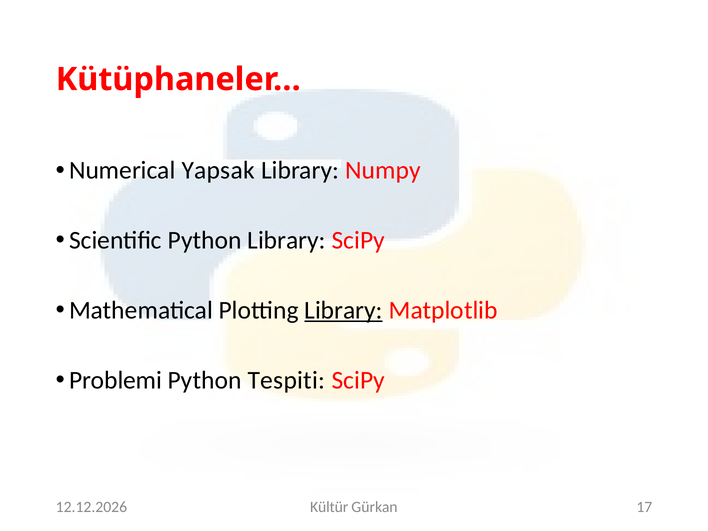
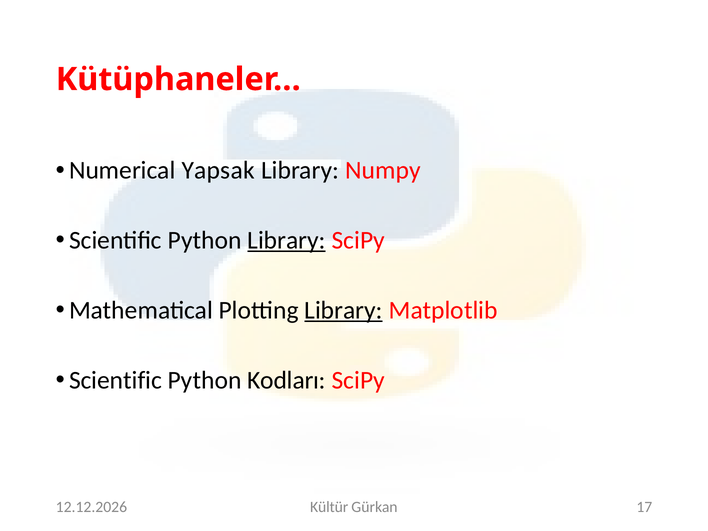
Library underline: none -> present (286, 240)
Problemi: Problemi -> Scientific (115, 380)
Tespiti: Tespiti -> Kodları (287, 380)
